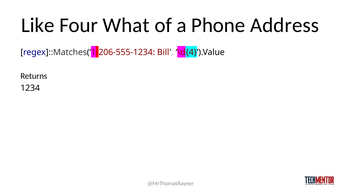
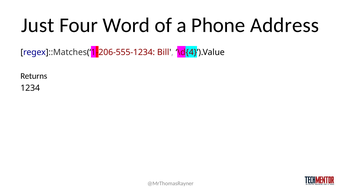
Like: Like -> Just (38, 25)
What: What -> Word (126, 25)
